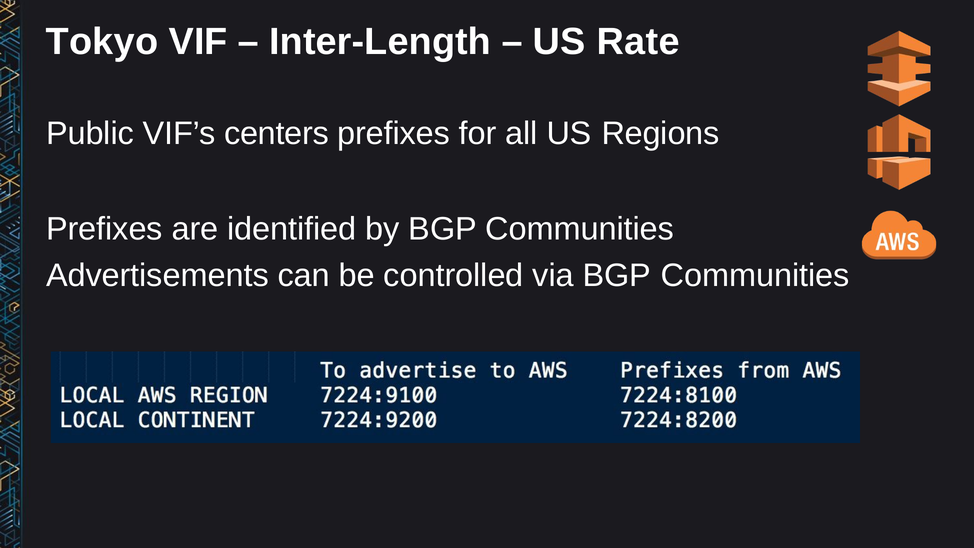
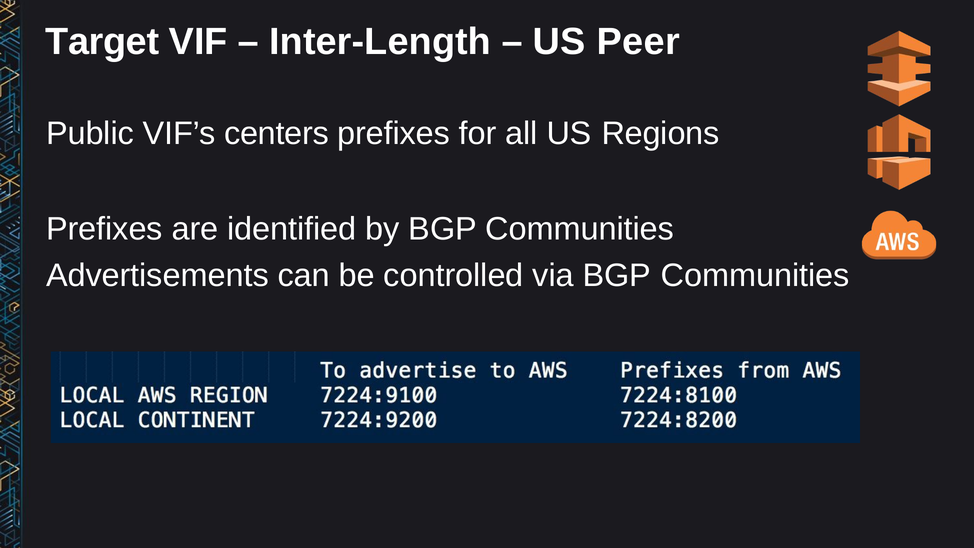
Tokyo: Tokyo -> Target (102, 41)
Rate: Rate -> Peer (638, 41)
